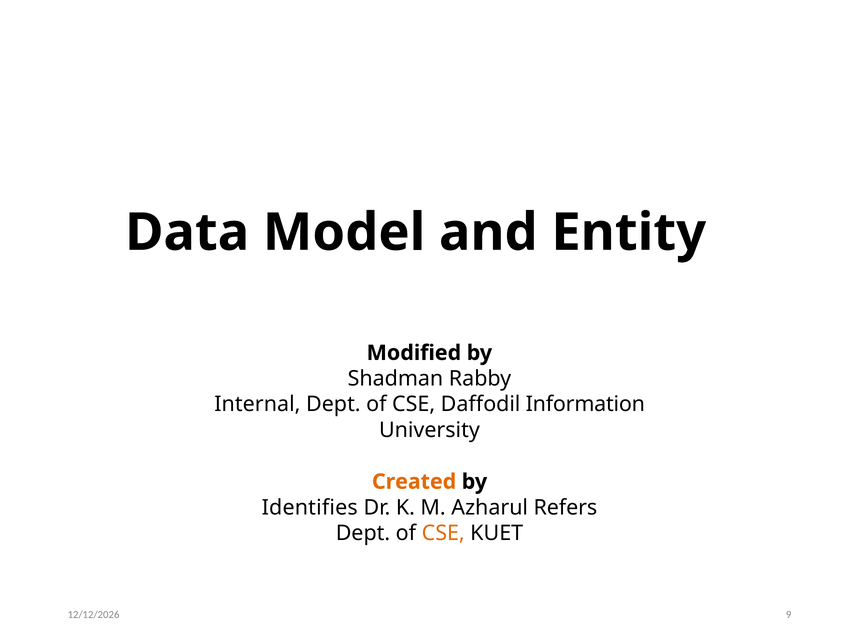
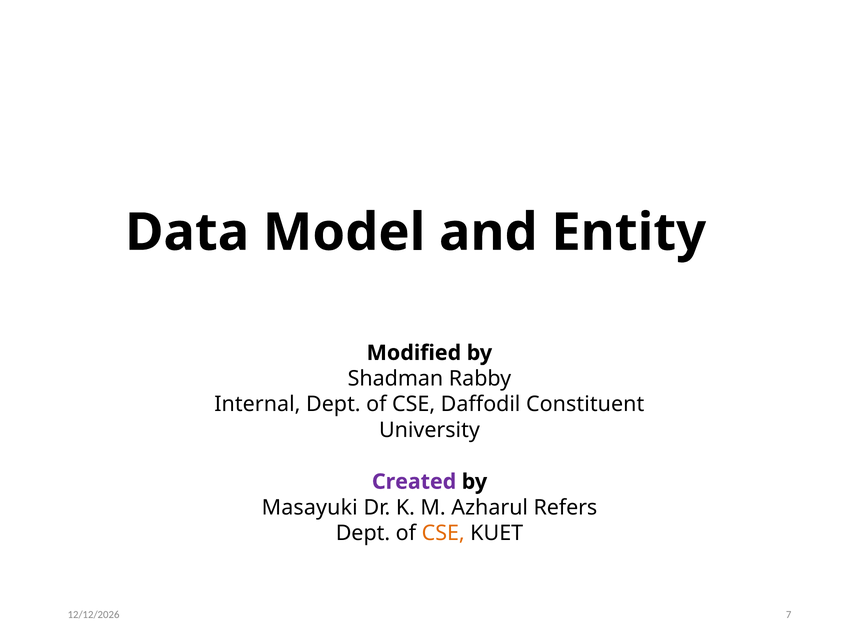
Information: Information -> Constituent (585, 405)
Created colour: orange -> purple (414, 482)
Identifies: Identifies -> Masayuki (310, 508)
9: 9 -> 7 (789, 615)
